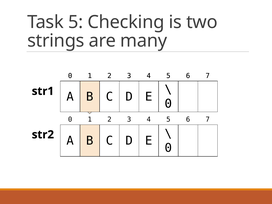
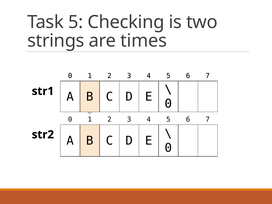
many: many -> times (144, 41)
